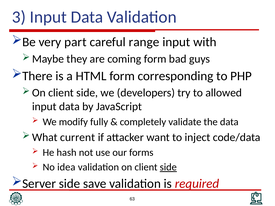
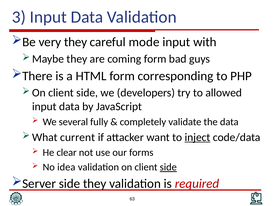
very part: part -> they (76, 42)
range: range -> mode (144, 42)
modify: modify -> several (73, 122)
inject underline: none -> present (198, 137)
hash: hash -> clear (67, 153)
side save: save -> they (95, 184)
